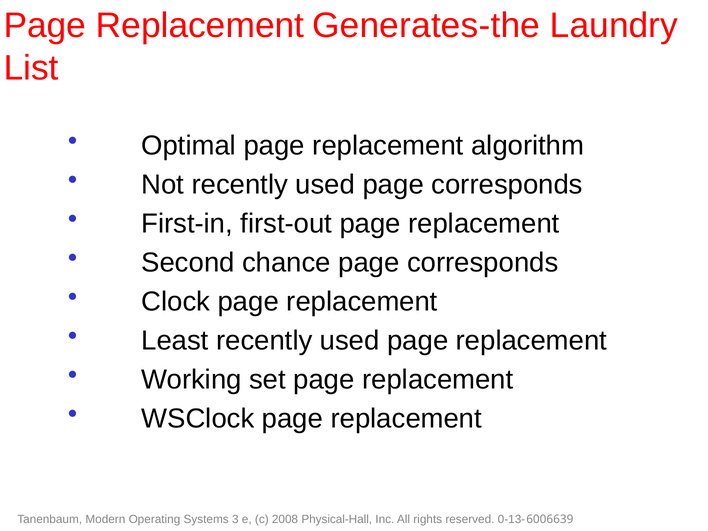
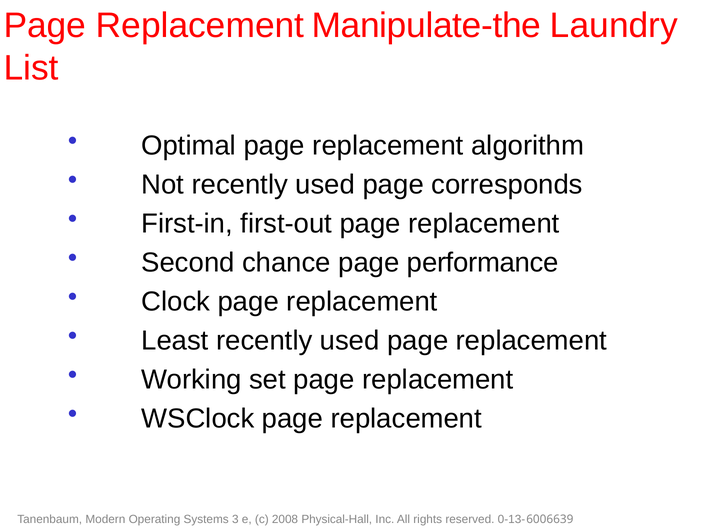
Generates-the: Generates-the -> Manipulate-the (426, 26)
chance page corresponds: corresponds -> performance (483, 263)
